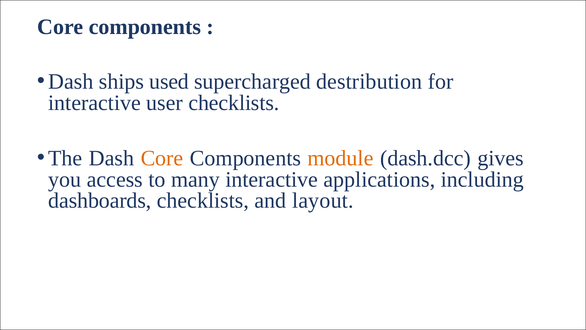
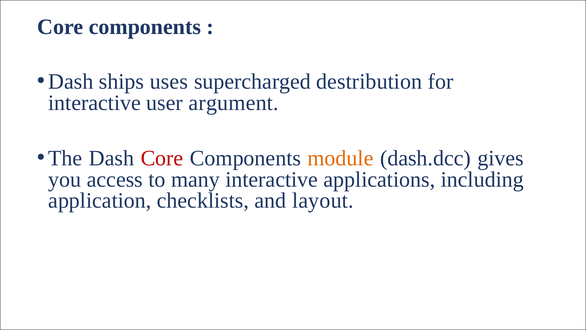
used: used -> uses (169, 82)
user checklists: checklists -> argument (234, 103)
Core colour: orange -> red (162, 158)
dashboards: dashboards -> application (100, 200)
